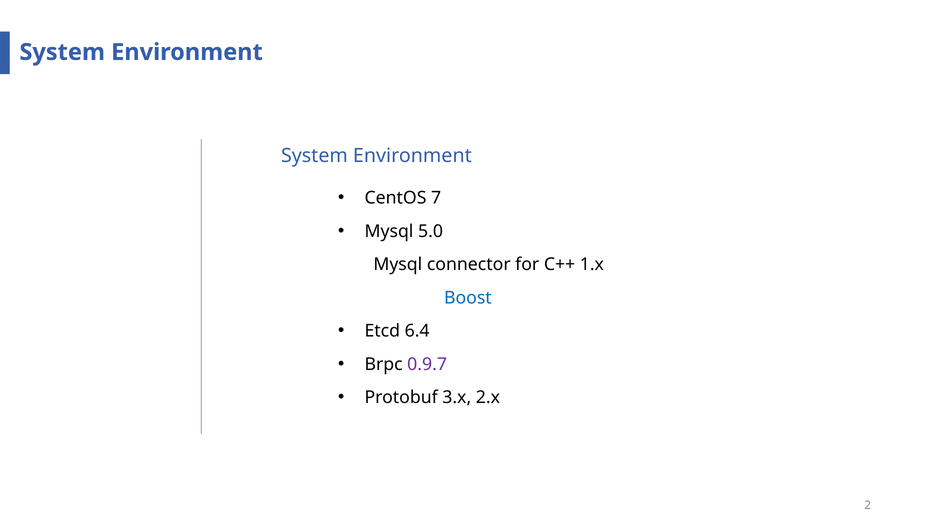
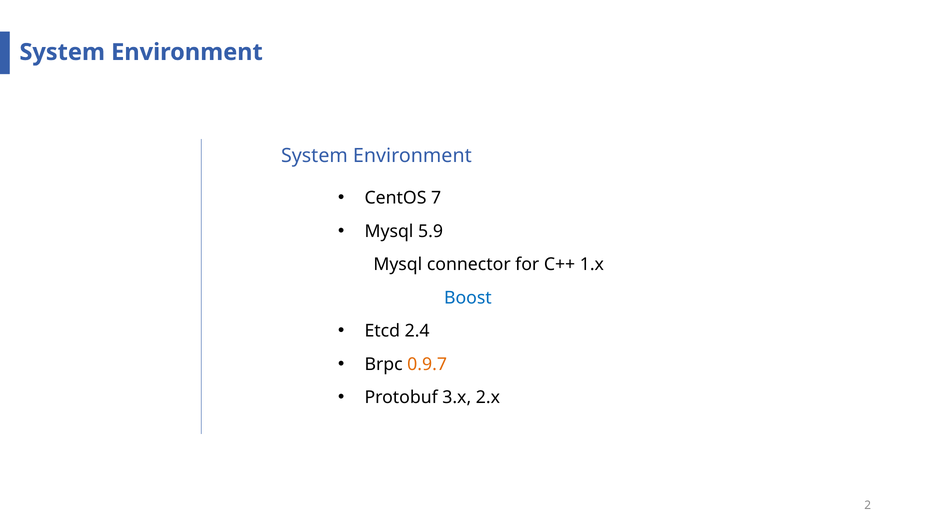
5.0: 5.0 -> 5.9 (431, 231)
6.4: 6.4 -> 2.4 (417, 331)
0.9.7 colour: purple -> orange (427, 365)
